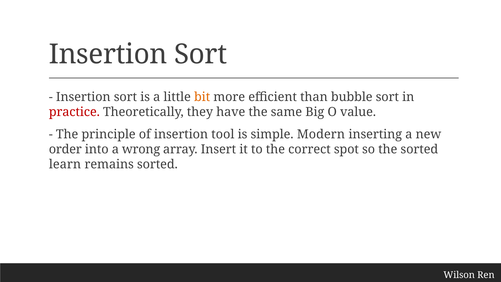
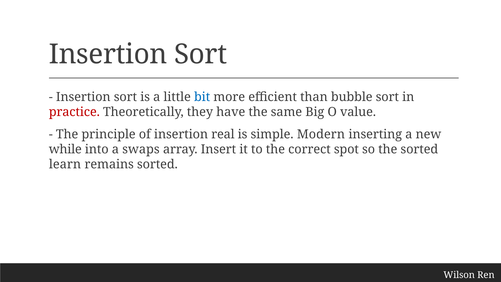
bit colour: orange -> blue (202, 97)
tool: tool -> real (223, 134)
order: order -> while (65, 149)
wrong: wrong -> swaps (141, 149)
